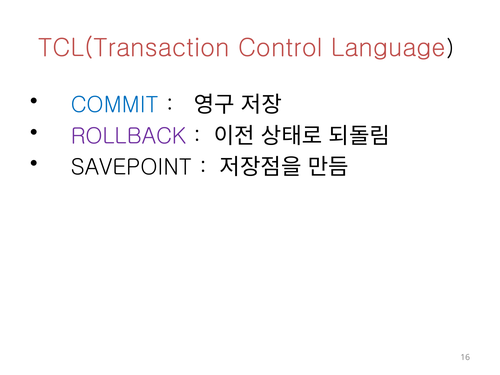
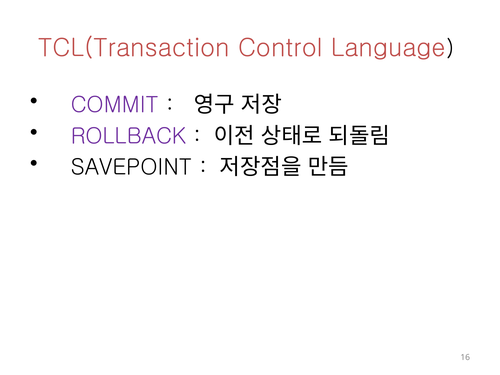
COMMIT colour: blue -> purple (115, 105)
